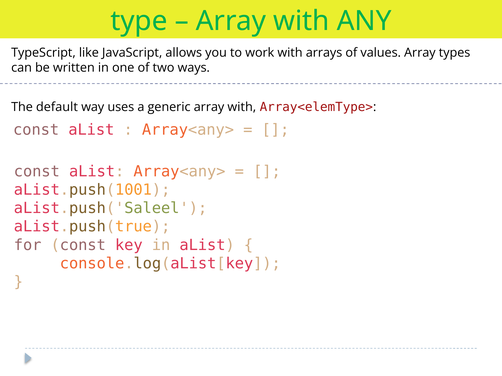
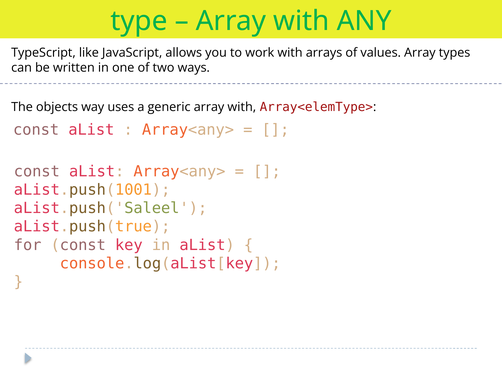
default: default -> objects (57, 107)
